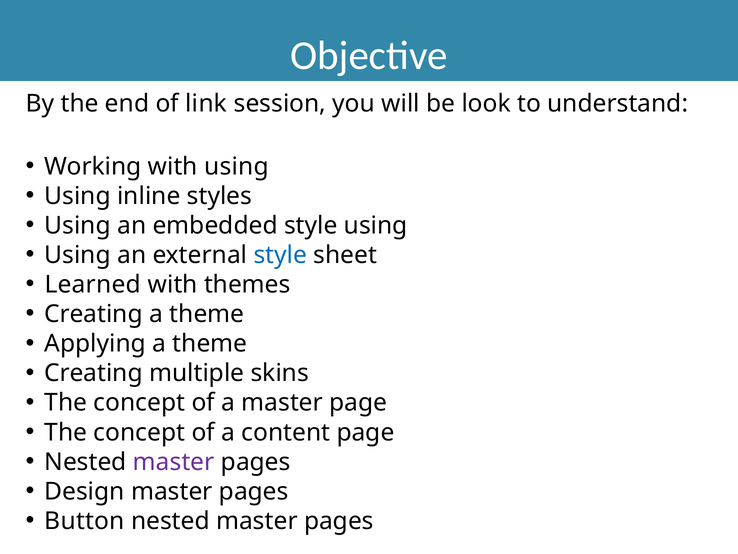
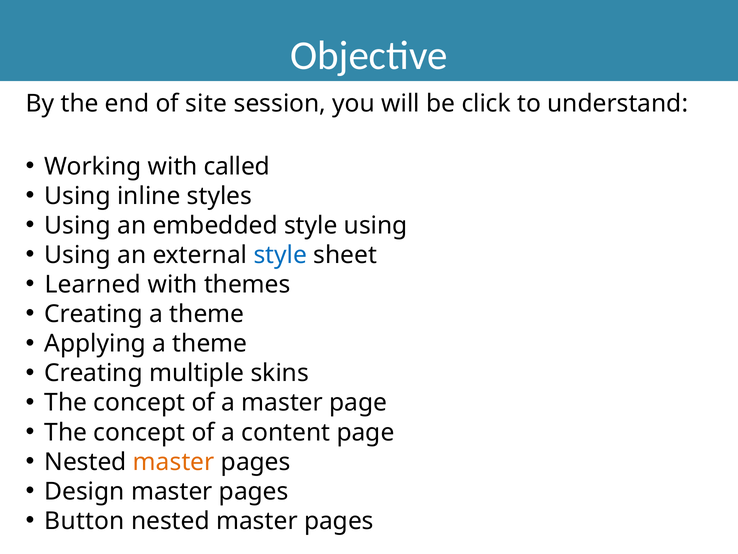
link: link -> site (206, 104)
look: look -> click (486, 104)
with using: using -> called (237, 166)
master colour: purple -> orange (174, 462)
